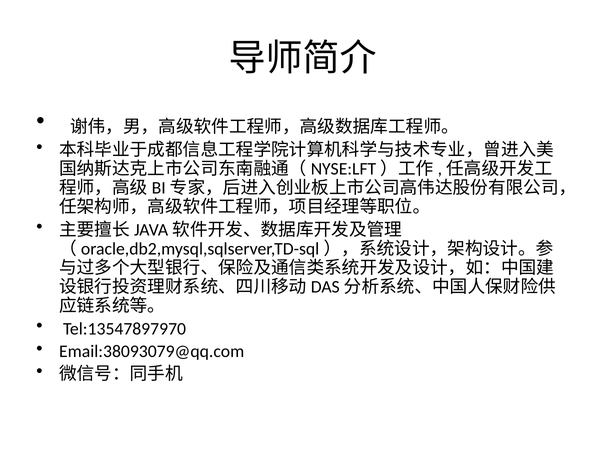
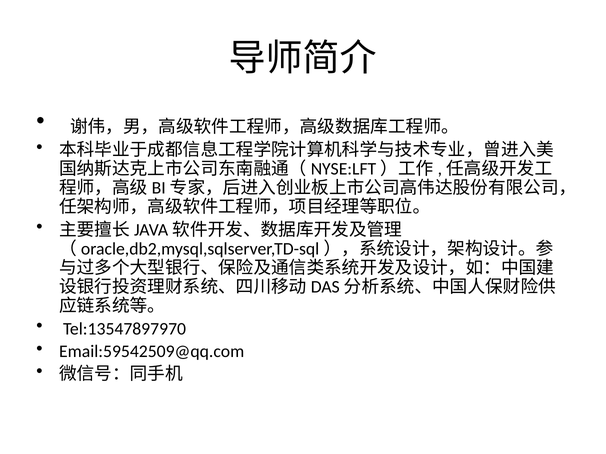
Email:38093079@qq.com: Email:38093079@qq.com -> Email:59542509@qq.com (152, 352)
